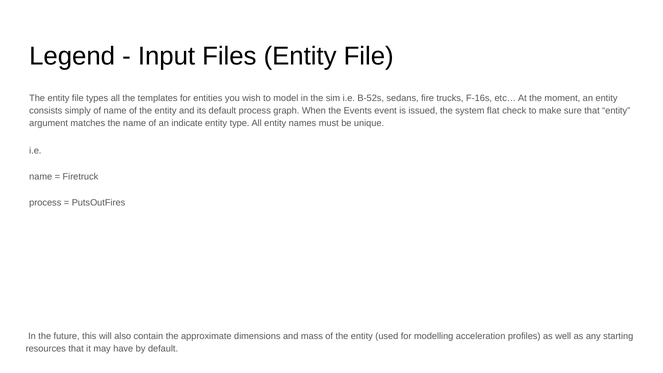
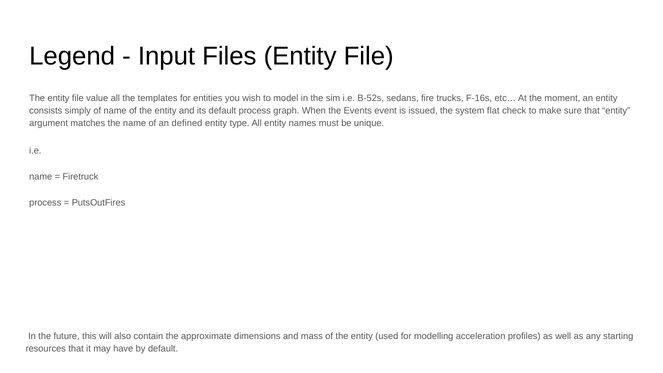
types: types -> value (97, 98)
indicate: indicate -> defined (187, 123)
